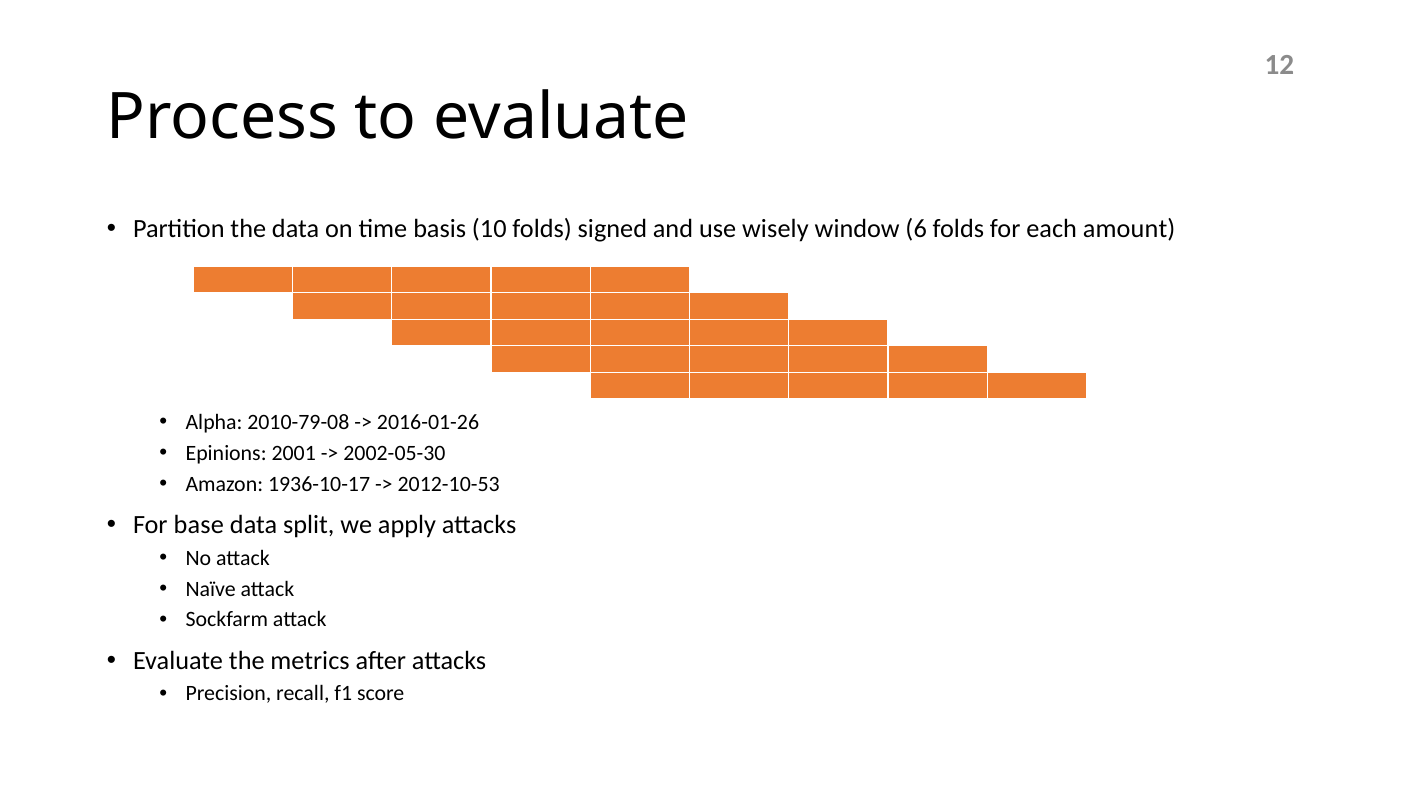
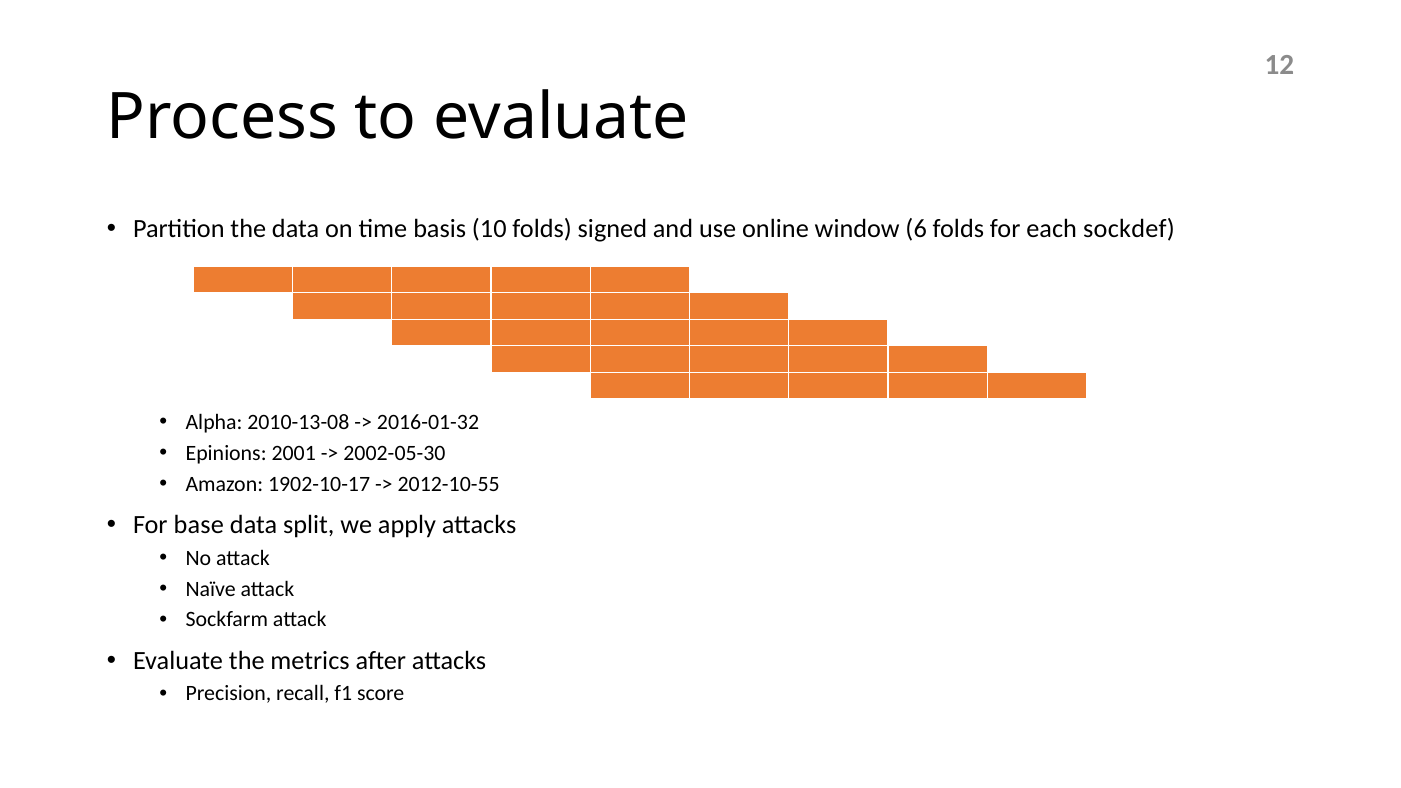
wisely: wisely -> online (775, 229)
amount: amount -> sockdef (1129, 229)
2010-79-08: 2010-79-08 -> 2010-13-08 (298, 422)
2016-01-26: 2016-01-26 -> 2016-01-32 (428, 422)
1936-10-17: 1936-10-17 -> 1902-10-17 (319, 484)
2012-10-53: 2012-10-53 -> 2012-10-55 (449, 484)
